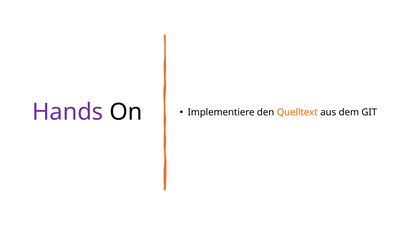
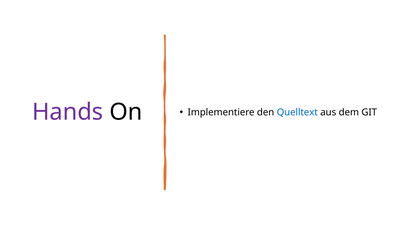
Quelltext colour: orange -> blue (297, 113)
